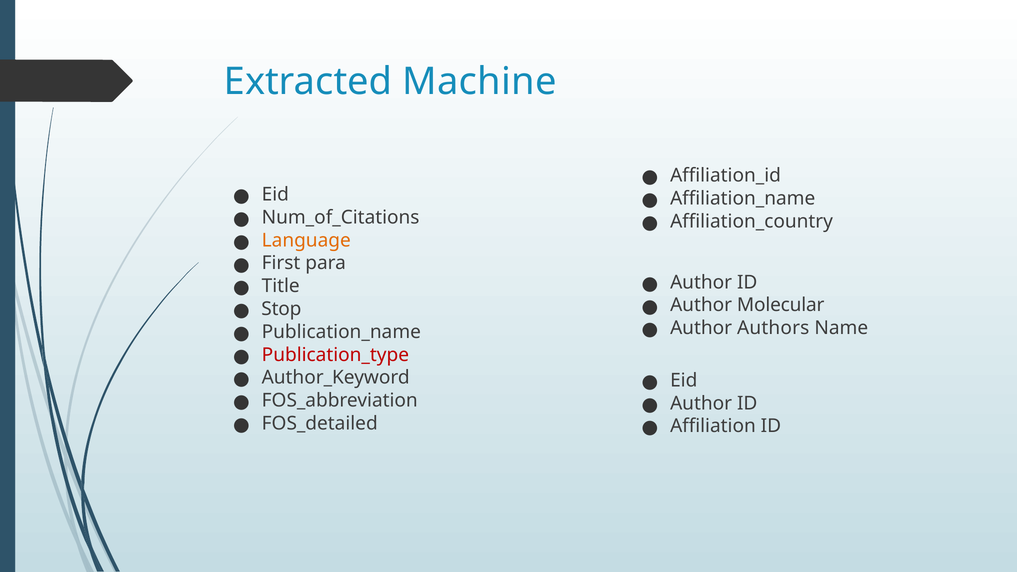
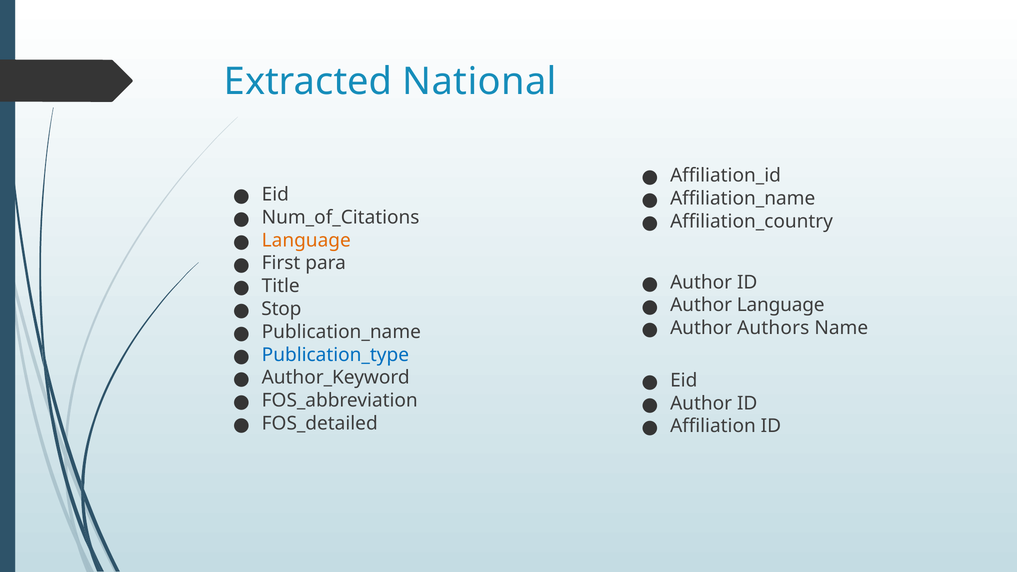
Machine: Machine -> National (480, 81)
Author Molecular: Molecular -> Language (781, 305)
Publication_type colour: red -> blue (335, 355)
